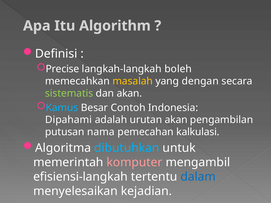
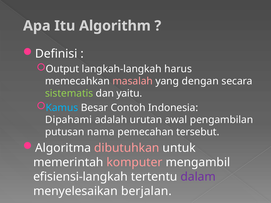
Precise: Precise -> Output (62, 69)
boleh: boleh -> harus (178, 69)
masalah colour: yellow -> pink (133, 81)
dan akan: akan -> yaitu (129, 94)
urutan akan: akan -> awal (176, 120)
kalkulasi: kalkulasi -> tersebut (198, 132)
dibutuhkan colour: light blue -> pink (127, 148)
dalam colour: blue -> purple (198, 177)
kejadian: kejadian -> berjalan (146, 191)
